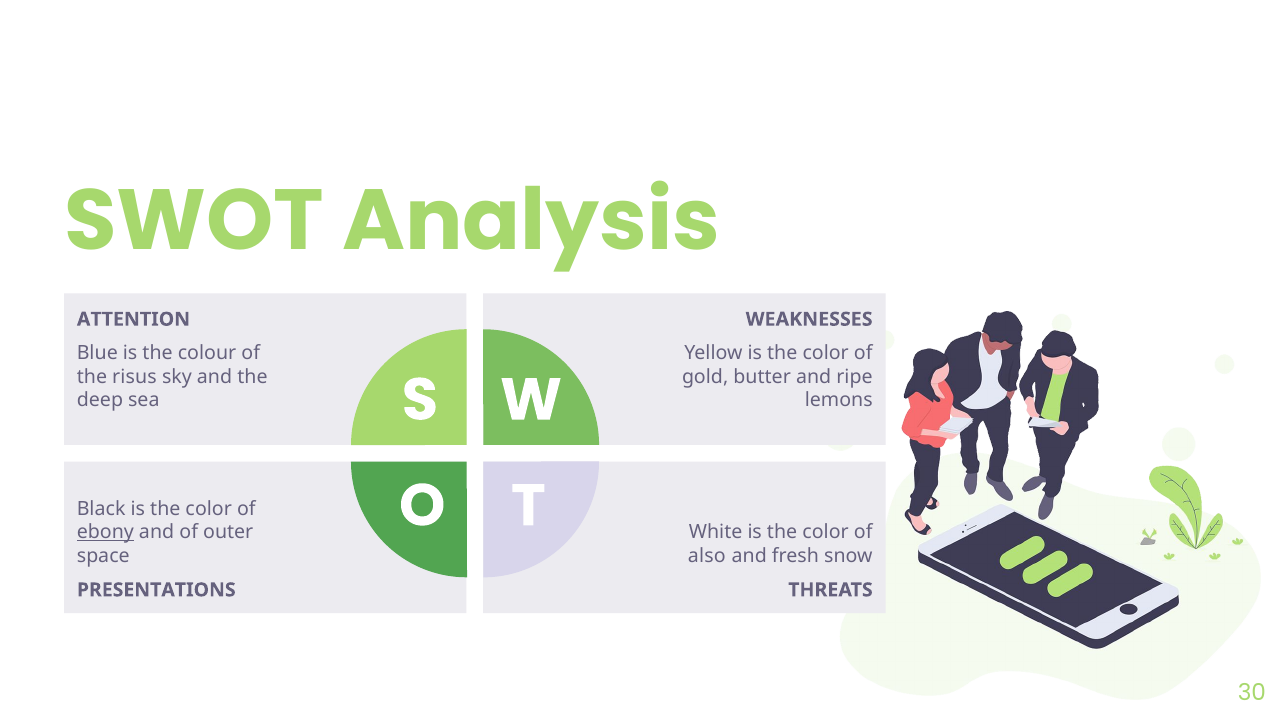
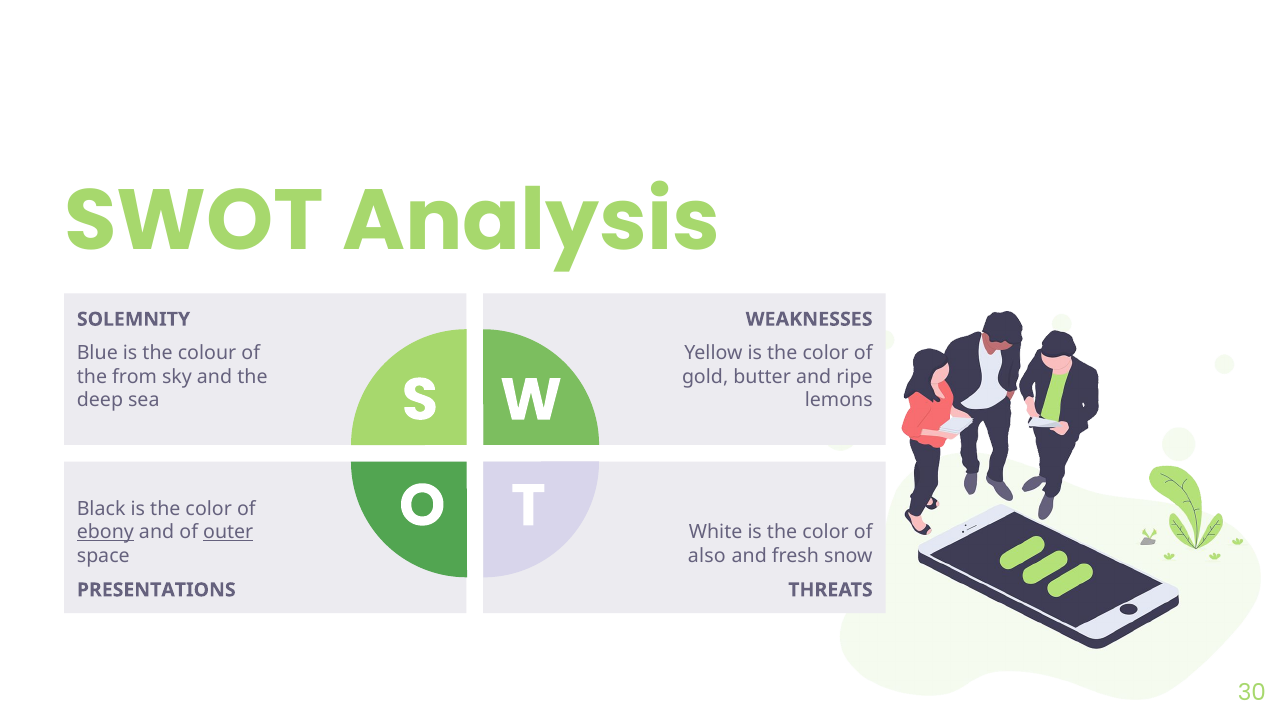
ATTENTION: ATTENTION -> SOLEMNITY (134, 319)
risus: risus -> from (135, 377)
outer underline: none -> present (228, 532)
